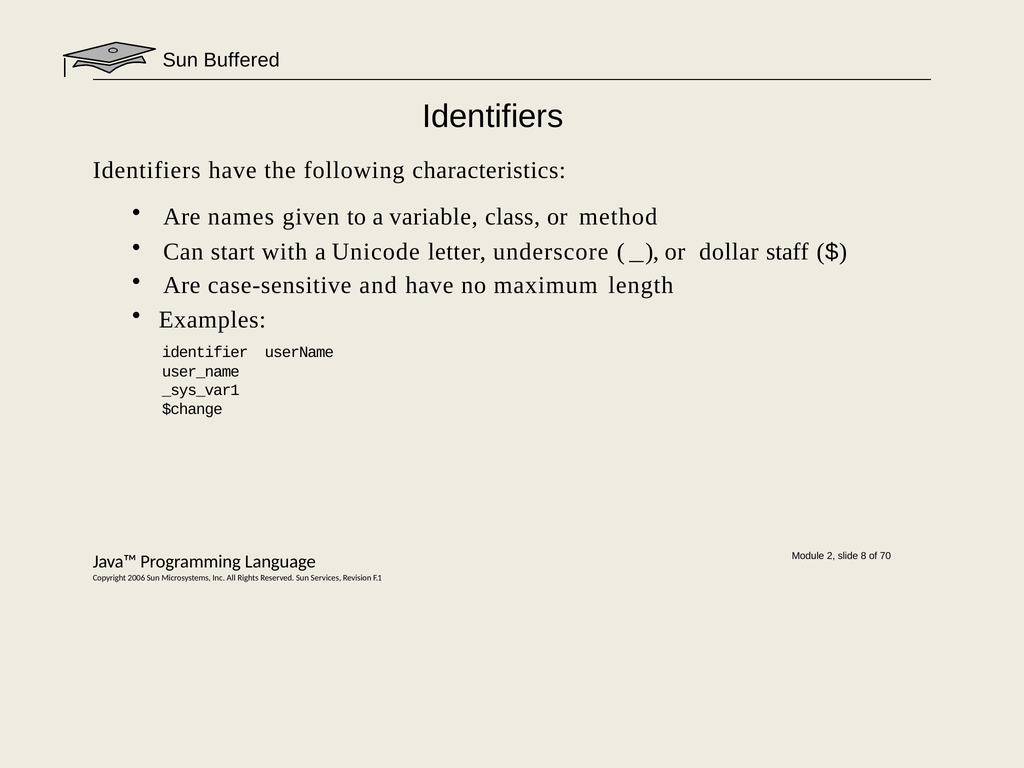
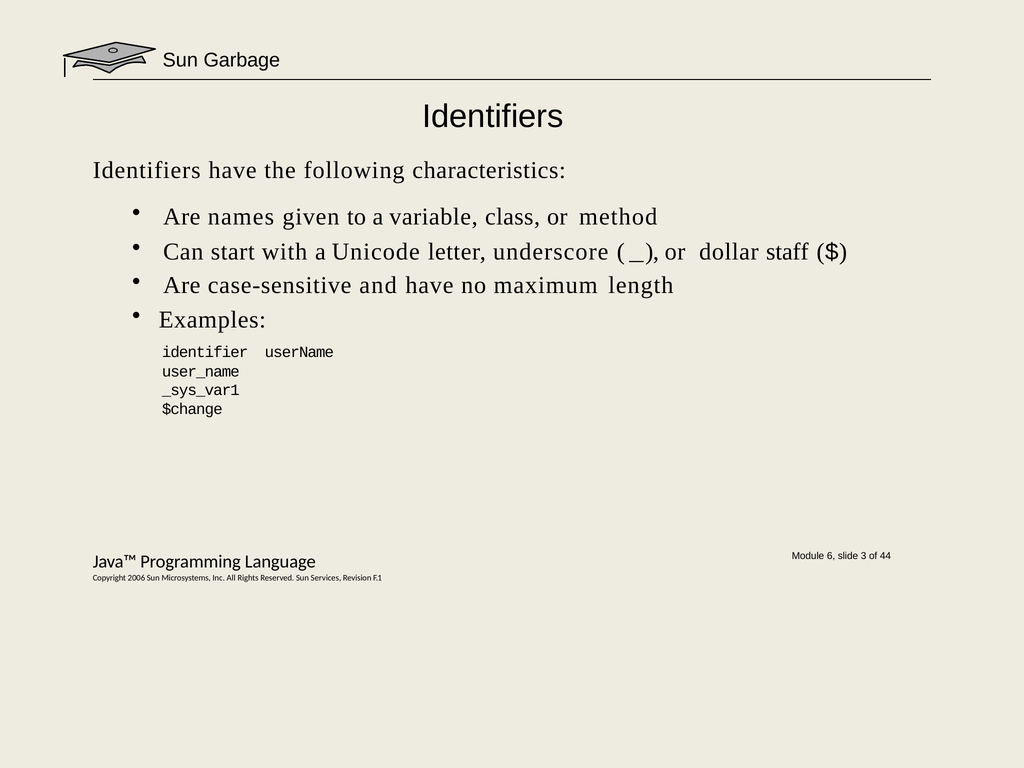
Buffered: Buffered -> Garbage (242, 60)
2: 2 -> 6 (831, 556)
8: 8 -> 3 (864, 556)
70: 70 -> 44 (885, 556)
